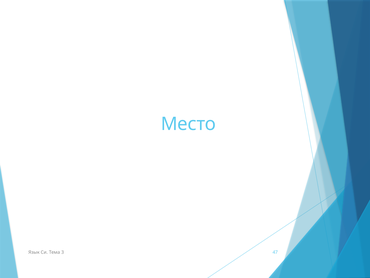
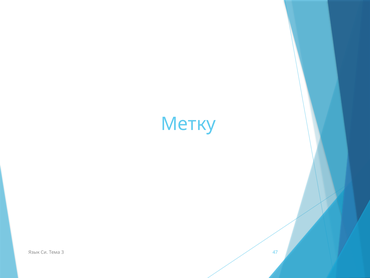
Место: Место -> Метку (188, 124)
